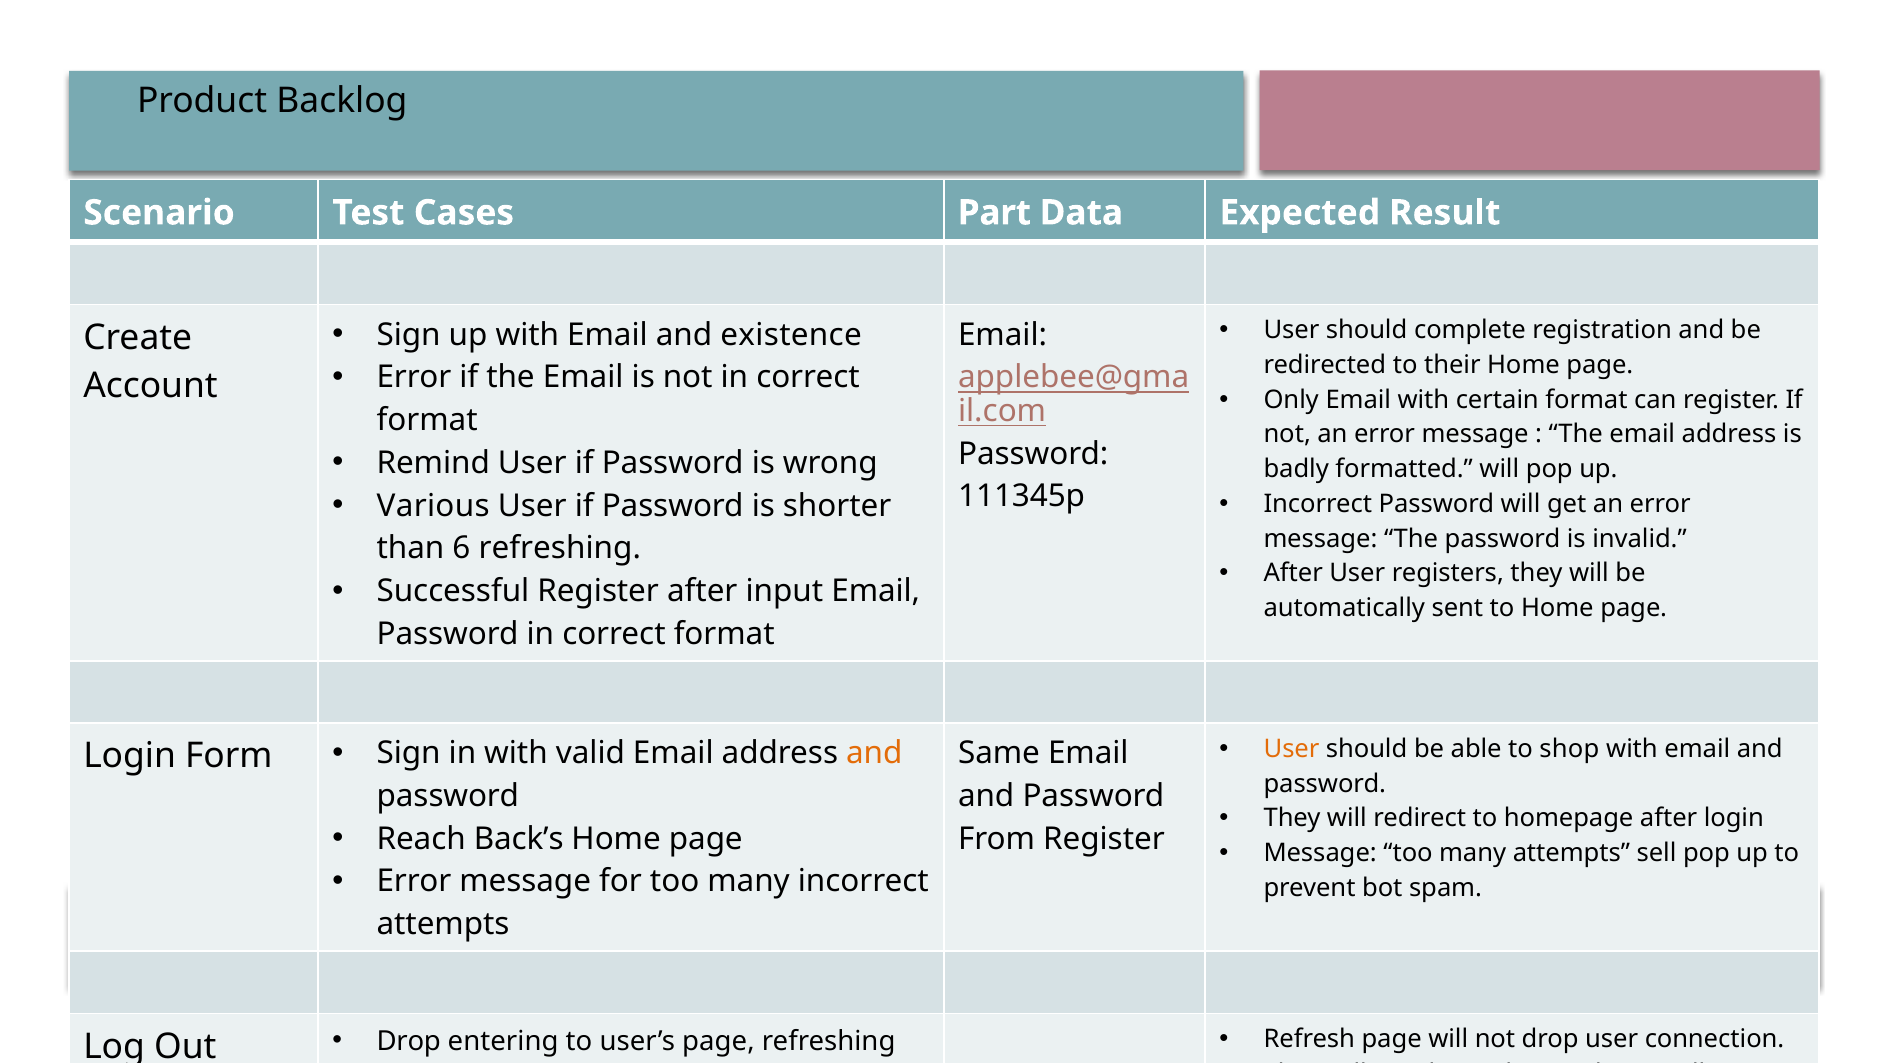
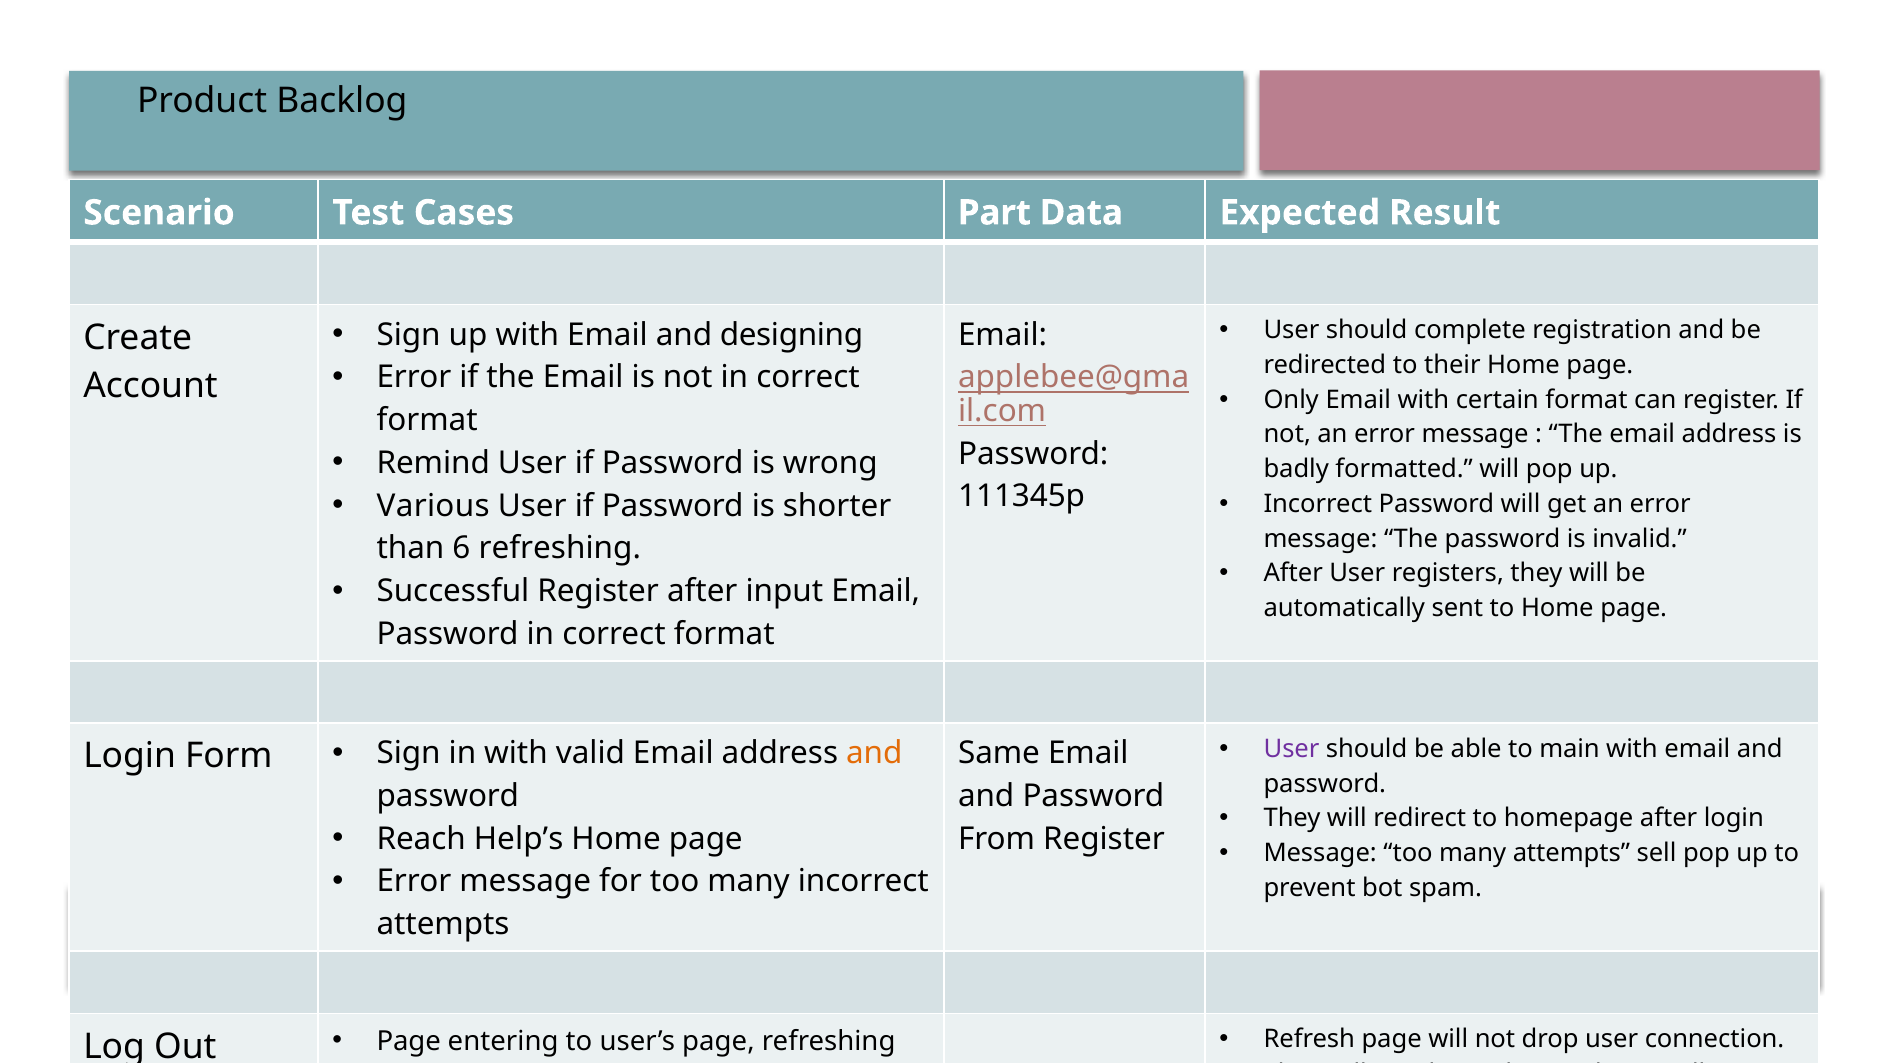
existence: existence -> designing (791, 335)
User colour: orange -> purple (1292, 749)
shop: shop -> main (1570, 749)
Back’s: Back’s -> Help’s (519, 838)
Drop: Drop -> Page (409, 1041)
